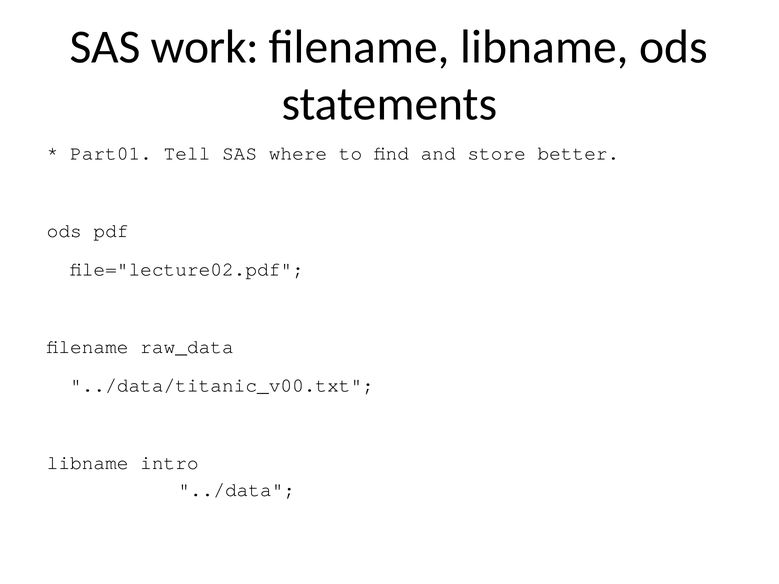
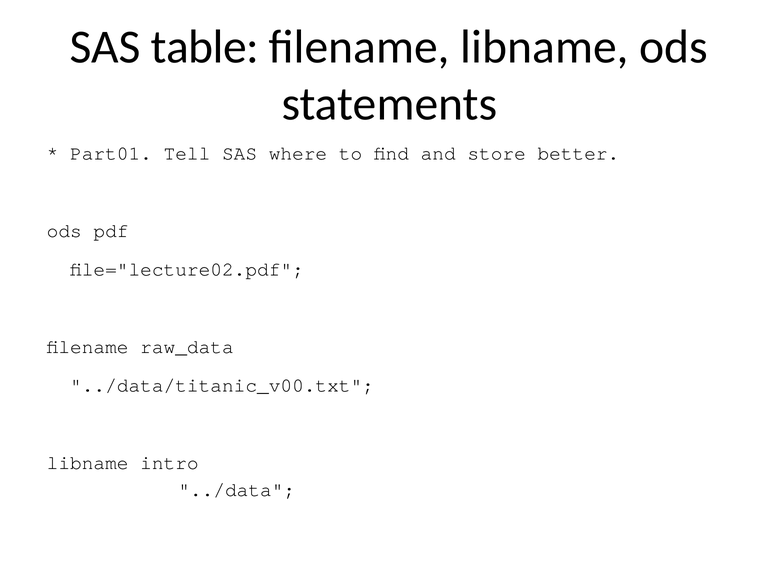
work: work -> table (205, 47)
